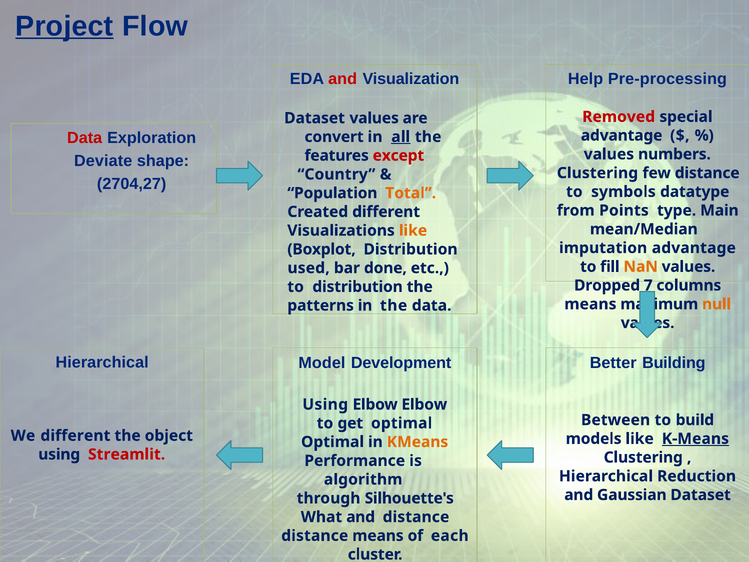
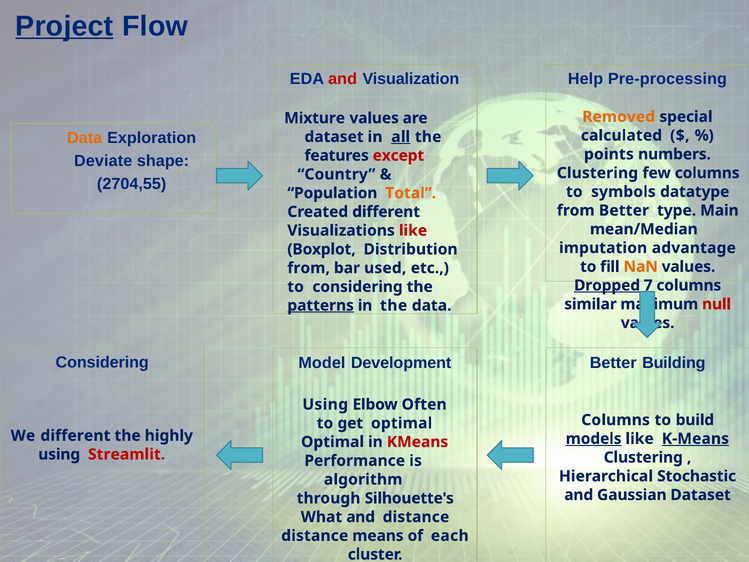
Removed colour: red -> orange (619, 117)
Dataset: Dataset -> Mixture (315, 118)
Data colour: red -> orange (85, 138)
advantage: advantage -> calculated (621, 135)
convert: convert -> dataset (334, 137)
values: values -> points (609, 154)
few distance: distance -> columns (707, 173)
2704,27: 2704,27 -> 2704,55 (132, 184)
from Points: Points -> Better (624, 210)
like colour: orange -> red (413, 230)
used: used -> from (309, 268)
done: done -> used (385, 268)
Dropped underline: none -> present (607, 285)
to distribution: distribution -> considering (358, 287)
means: means -> similar (591, 304)
null colour: orange -> red (717, 304)
patterns underline: none -> present (321, 305)
Hierarchical: Hierarchical -> Considering (102, 362)
Elbow Elbow: Elbow -> Often (424, 404)
Between: Between -> Columns (616, 420)
object: object -> highly (169, 435)
models underline: none -> present (594, 439)
KMeans colour: orange -> red (417, 442)
Reduction: Reduction -> Stochastic (697, 476)
